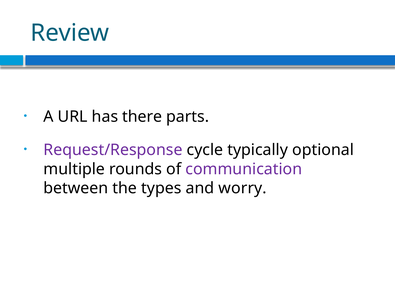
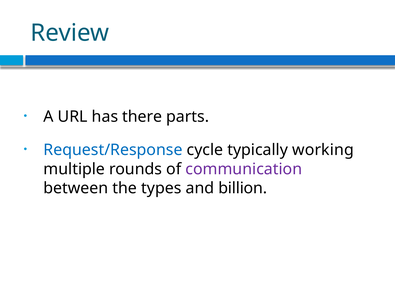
Request/Response colour: purple -> blue (113, 150)
optional: optional -> working (323, 150)
worry: worry -> billion (243, 188)
